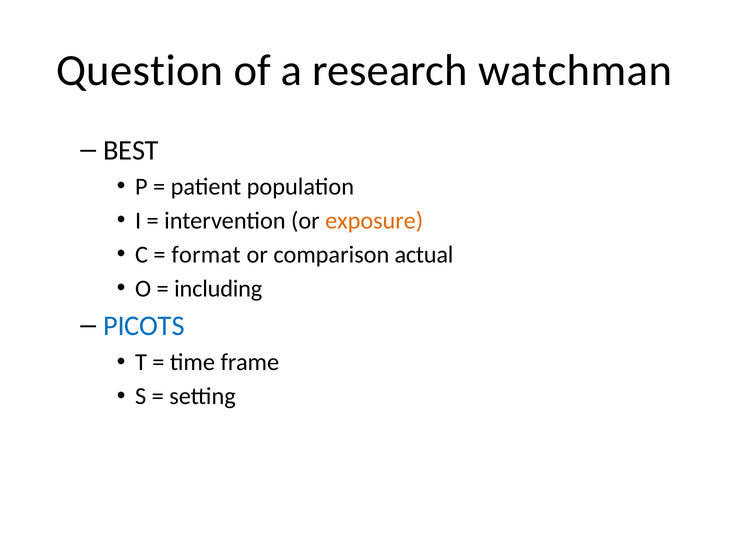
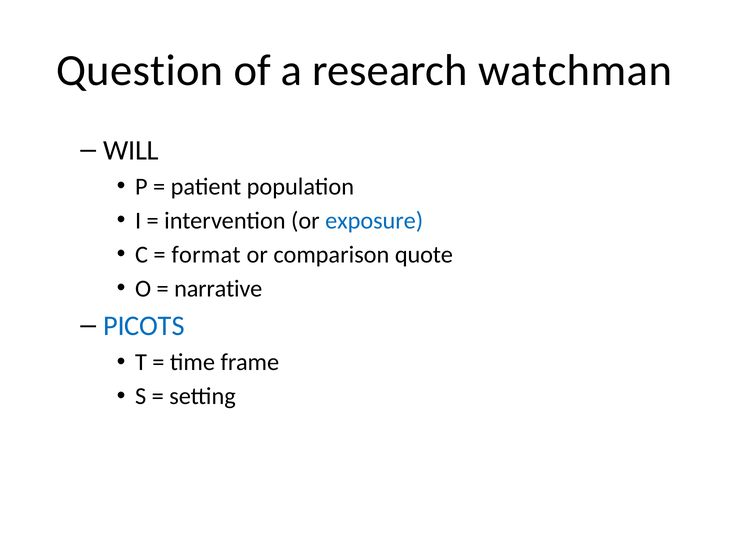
BEST: BEST -> WILL (131, 150)
exposure colour: orange -> blue (374, 221)
actual: actual -> quote (424, 255)
including: including -> narrative (218, 289)
